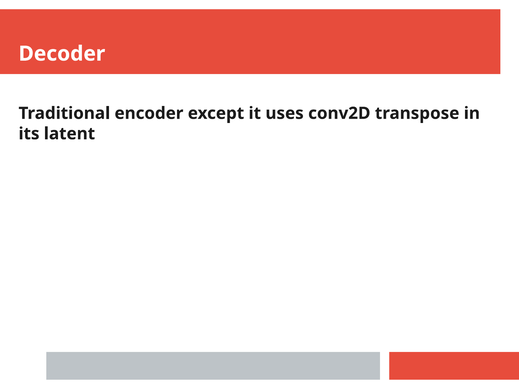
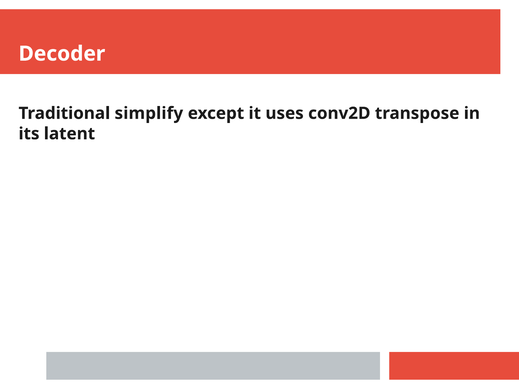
encoder: encoder -> simplify (149, 113)
